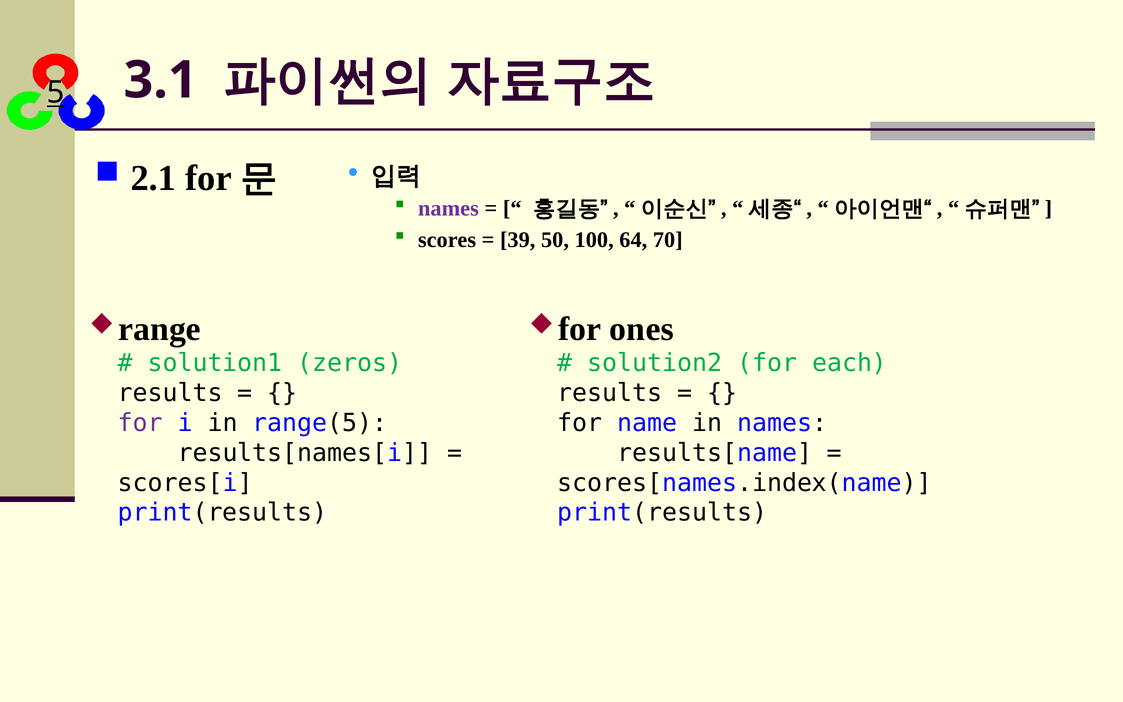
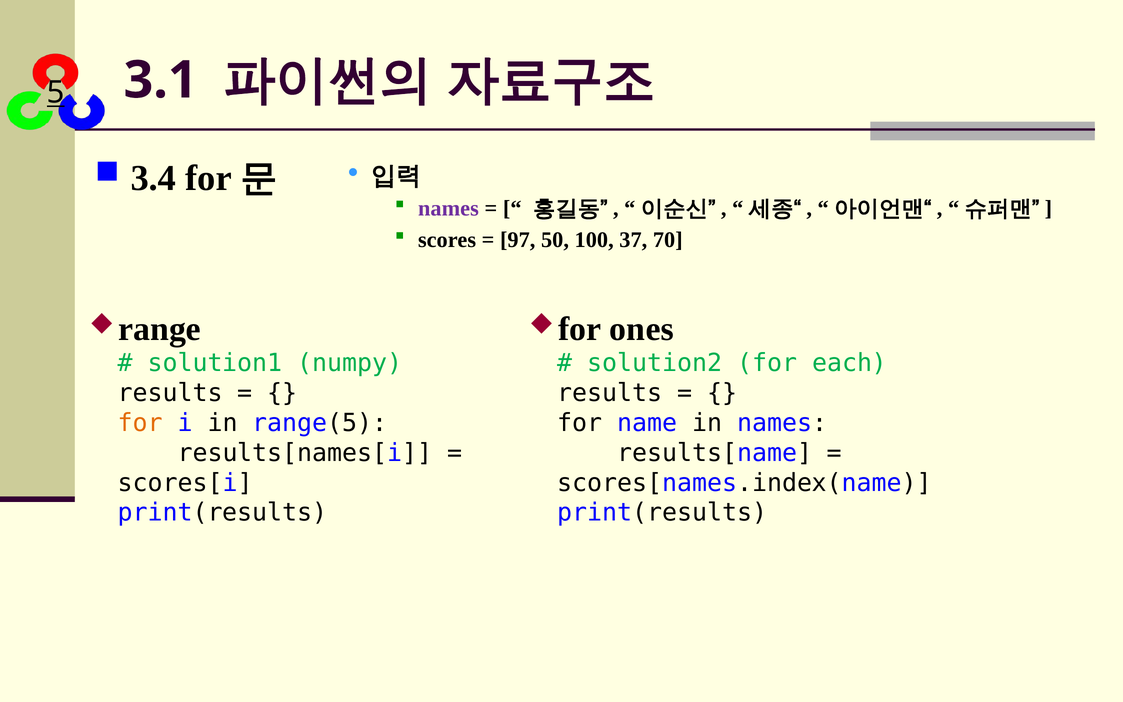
2.1: 2.1 -> 3.4 (153, 178)
39: 39 -> 97 (518, 240)
64: 64 -> 37 (633, 240)
zeros: zeros -> numpy (350, 363)
for colour: purple -> orange (140, 423)
